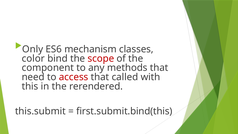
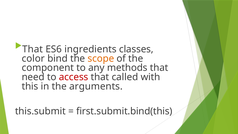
Only: Only -> That (33, 49)
mechanism: mechanism -> ingredients (90, 49)
scope colour: red -> orange (101, 58)
rerendered: rerendered -> arguments (96, 86)
